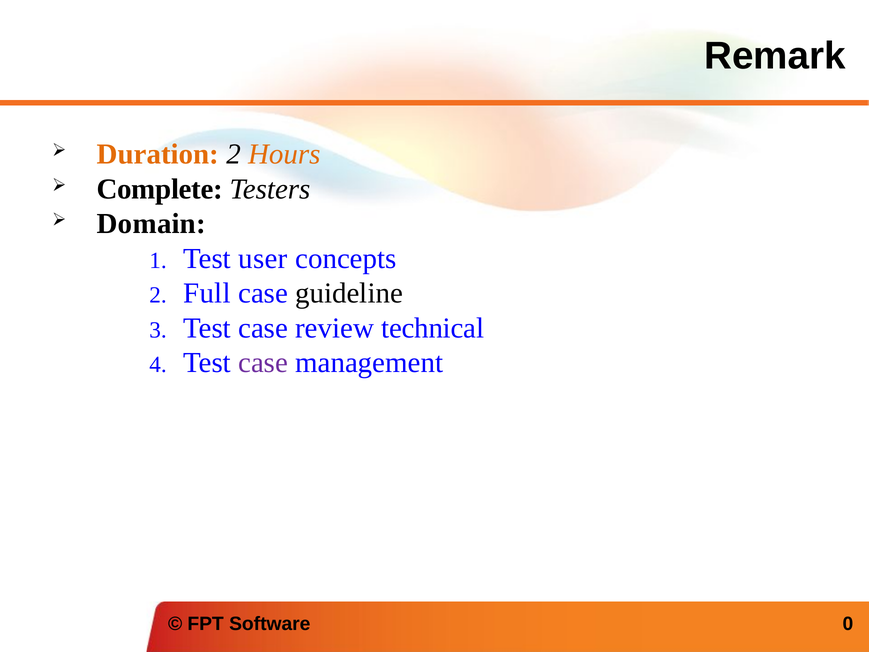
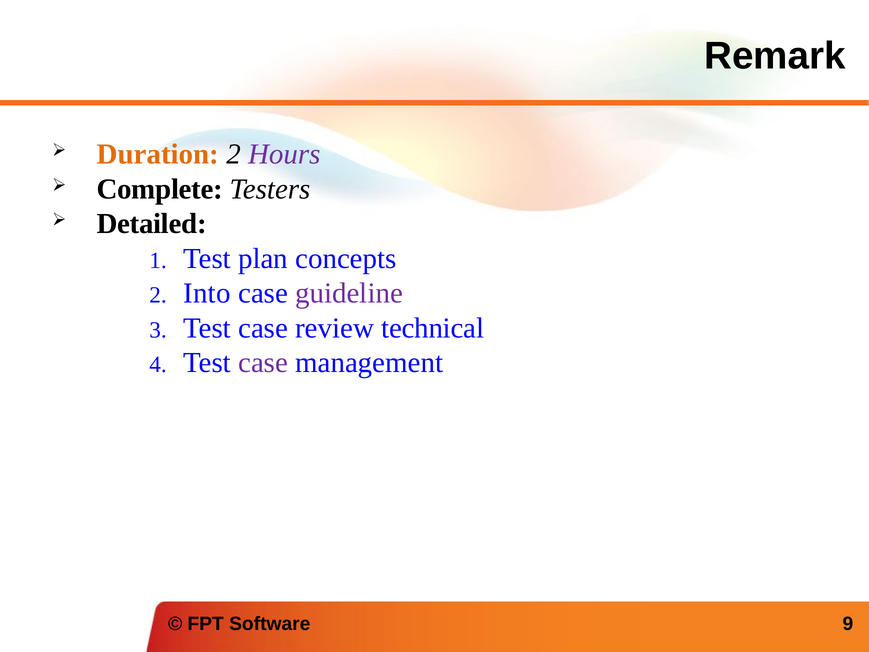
Hours colour: orange -> purple (284, 154)
Domain: Domain -> Detailed (152, 224)
user: user -> plan (263, 258)
Full: Full -> Into (207, 293)
guideline colour: black -> purple (349, 293)
0: 0 -> 9 (848, 624)
